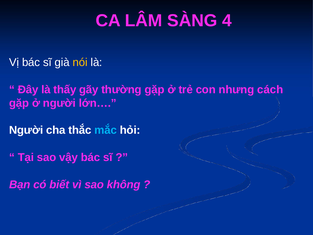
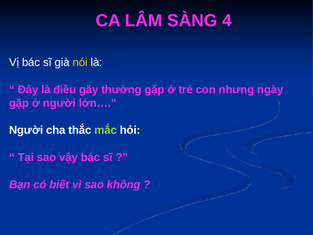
thấy: thấy -> điều (65, 89)
cách: cách -> ngày (270, 89)
mắc colour: light blue -> light green (106, 130)
